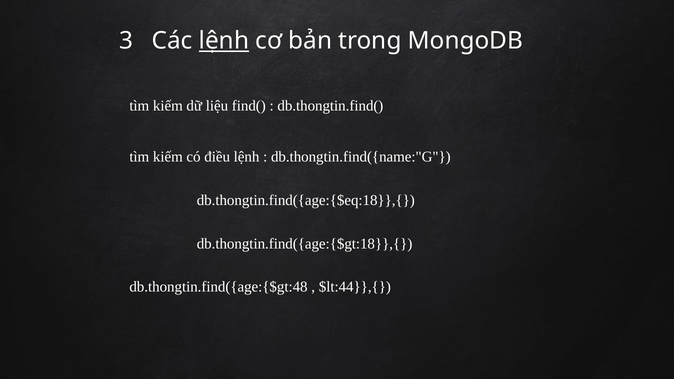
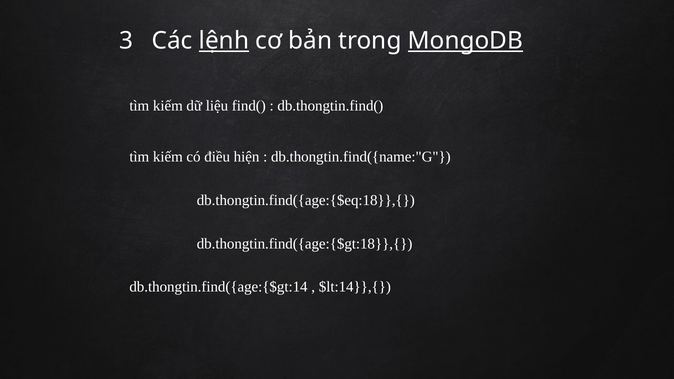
MongoDB underline: none -> present (465, 41)
điều lệnh: lệnh -> hiện (247, 157)
db.thongtin.find({age:{$gt:48: db.thongtin.find({age:{$gt:48 -> db.thongtin.find({age:{$gt:14 (219, 287)
$lt:44}},{: $lt:44}},{ -> $lt:14}},{ (355, 287)
